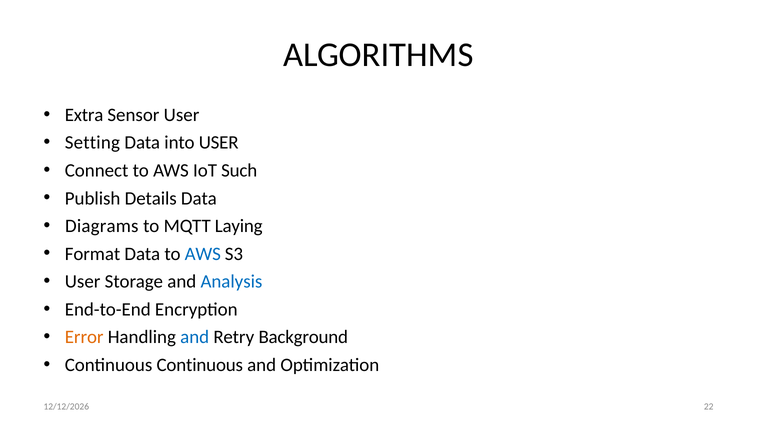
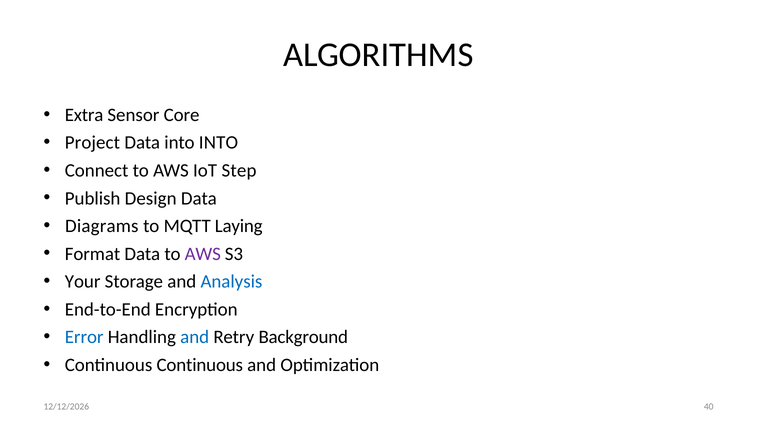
Sensor User: User -> Core (182, 115)
Setting: Setting -> Project (92, 143)
into USER: USER -> INTO (218, 143)
Such: Such -> Step (239, 170)
Details: Details -> Design (151, 198)
AWS colour: blue -> purple (203, 254)
User: User -> Your (83, 281)
Error colour: orange -> blue (84, 337)
22: 22 -> 40 (709, 407)
